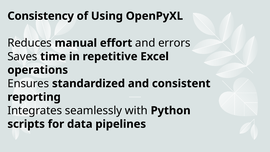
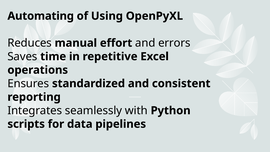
Consistency: Consistency -> Automating (41, 16)
